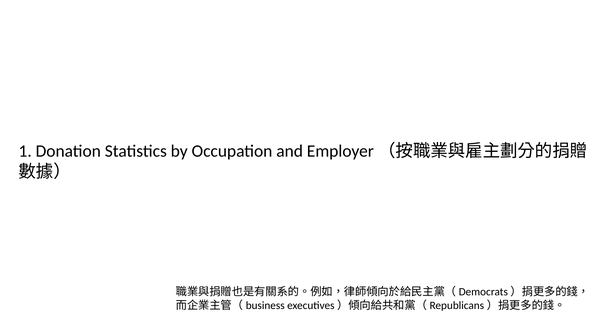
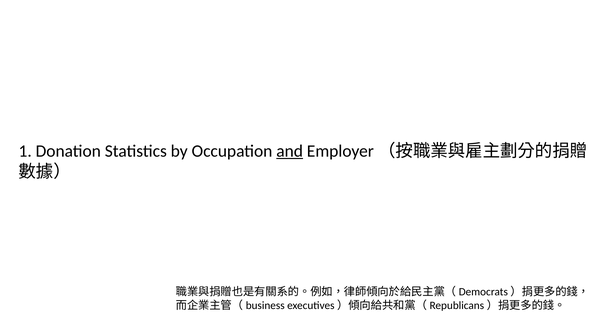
and underline: none -> present (290, 151)
